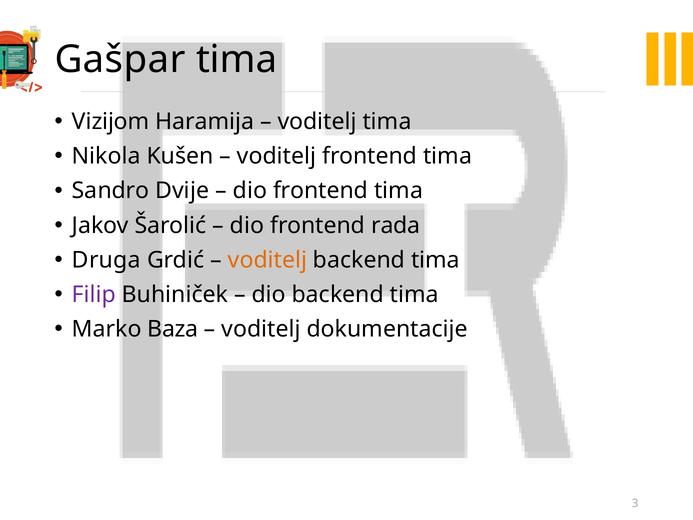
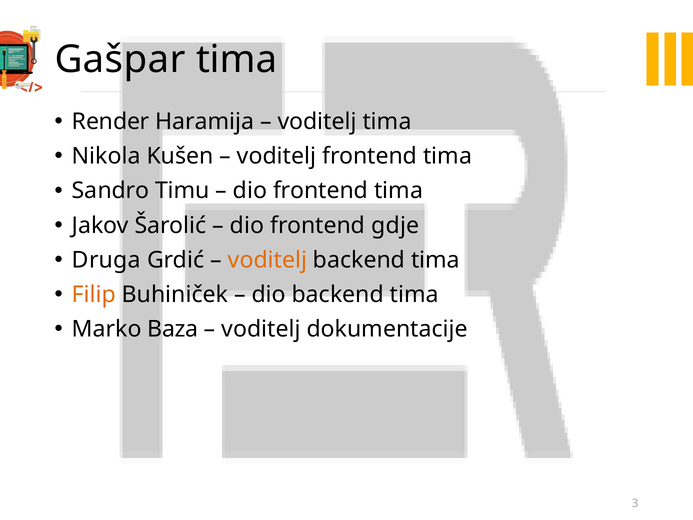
Vizijom: Vizijom -> Render (111, 122)
Dvije: Dvije -> Timu (182, 191)
rada: rada -> gdje (395, 225)
Filip colour: purple -> orange (94, 294)
